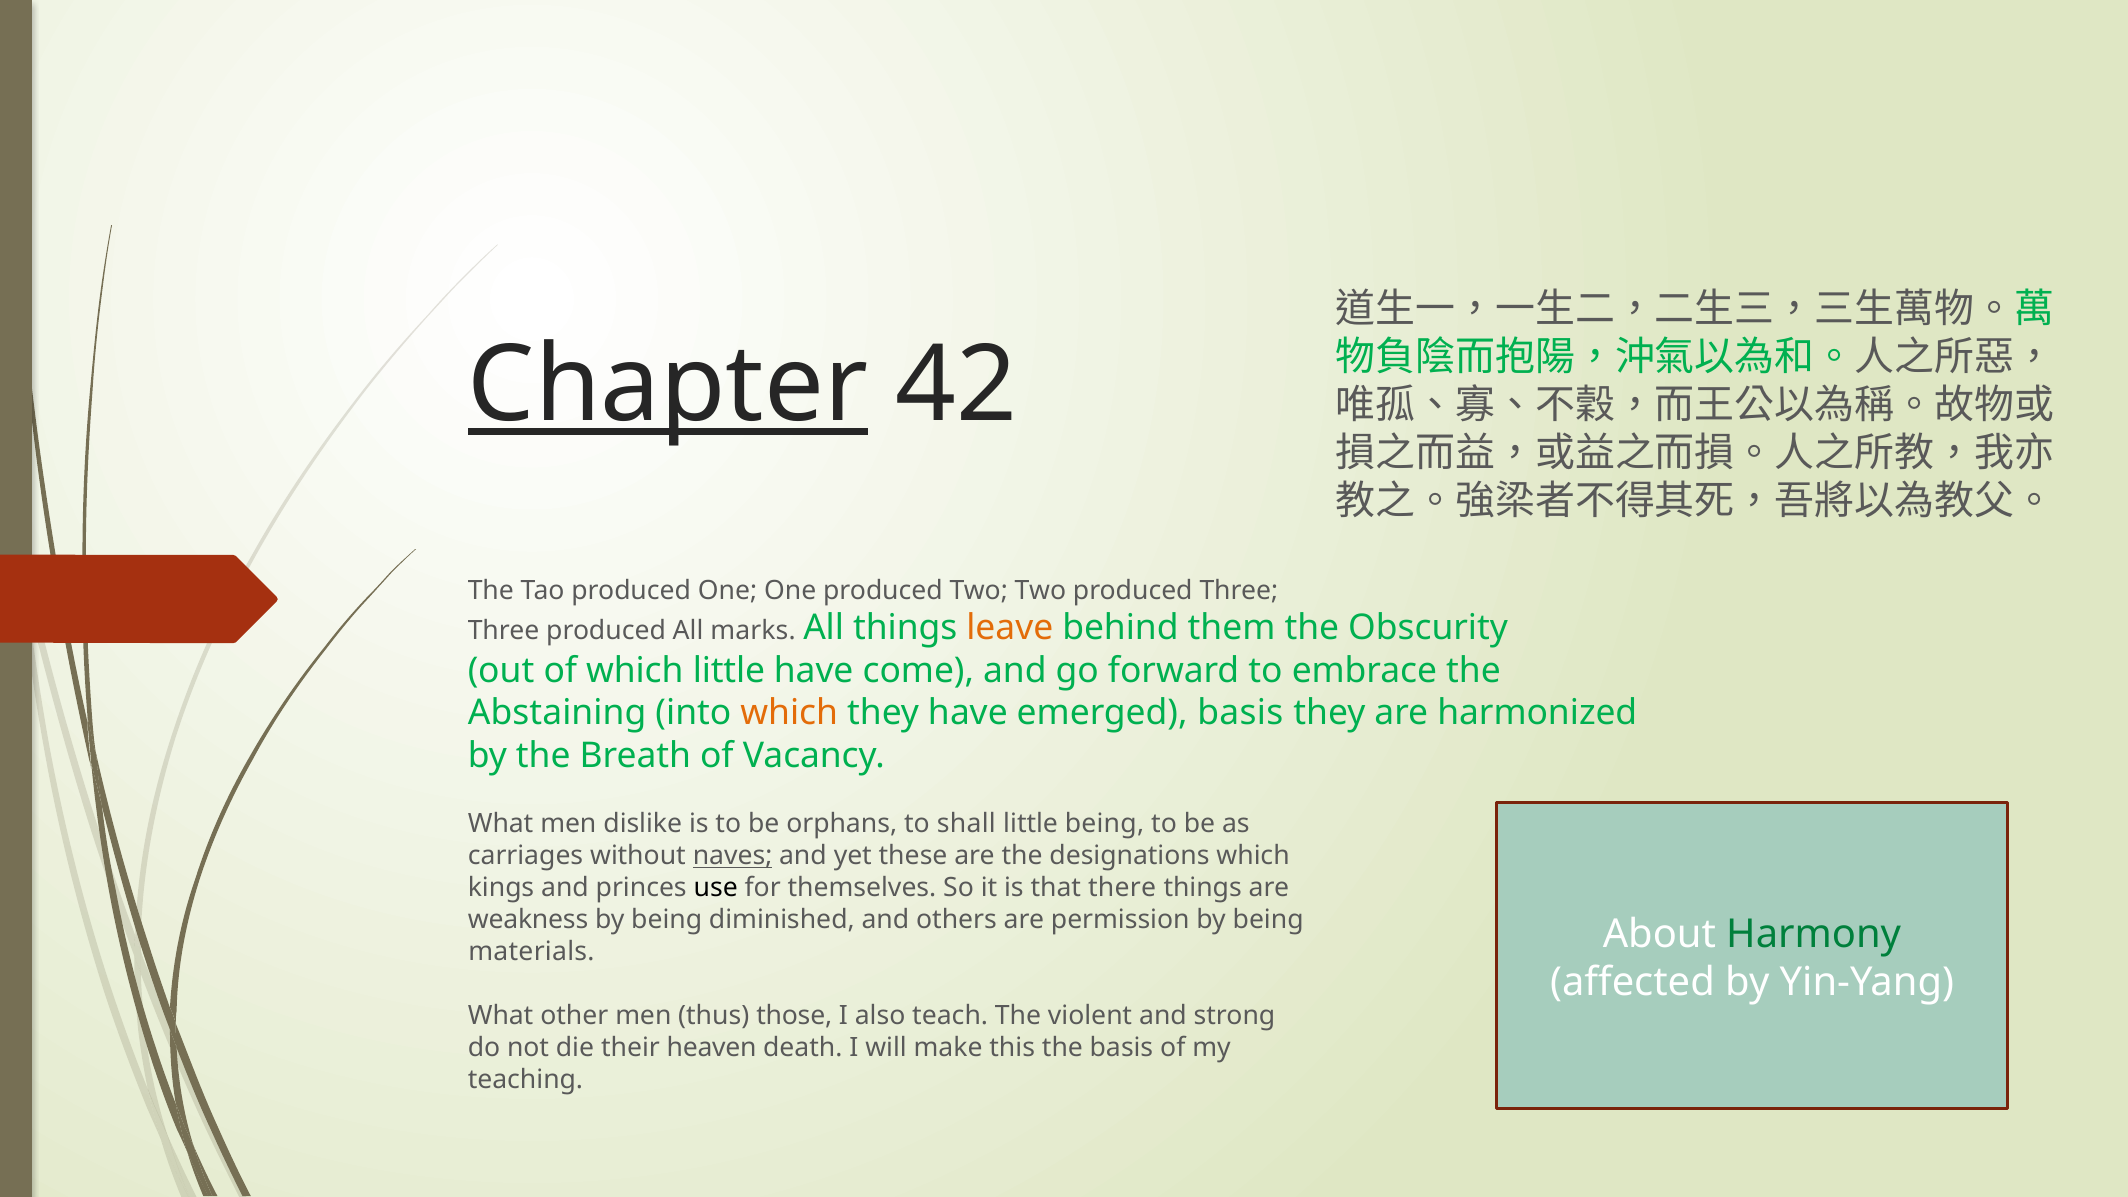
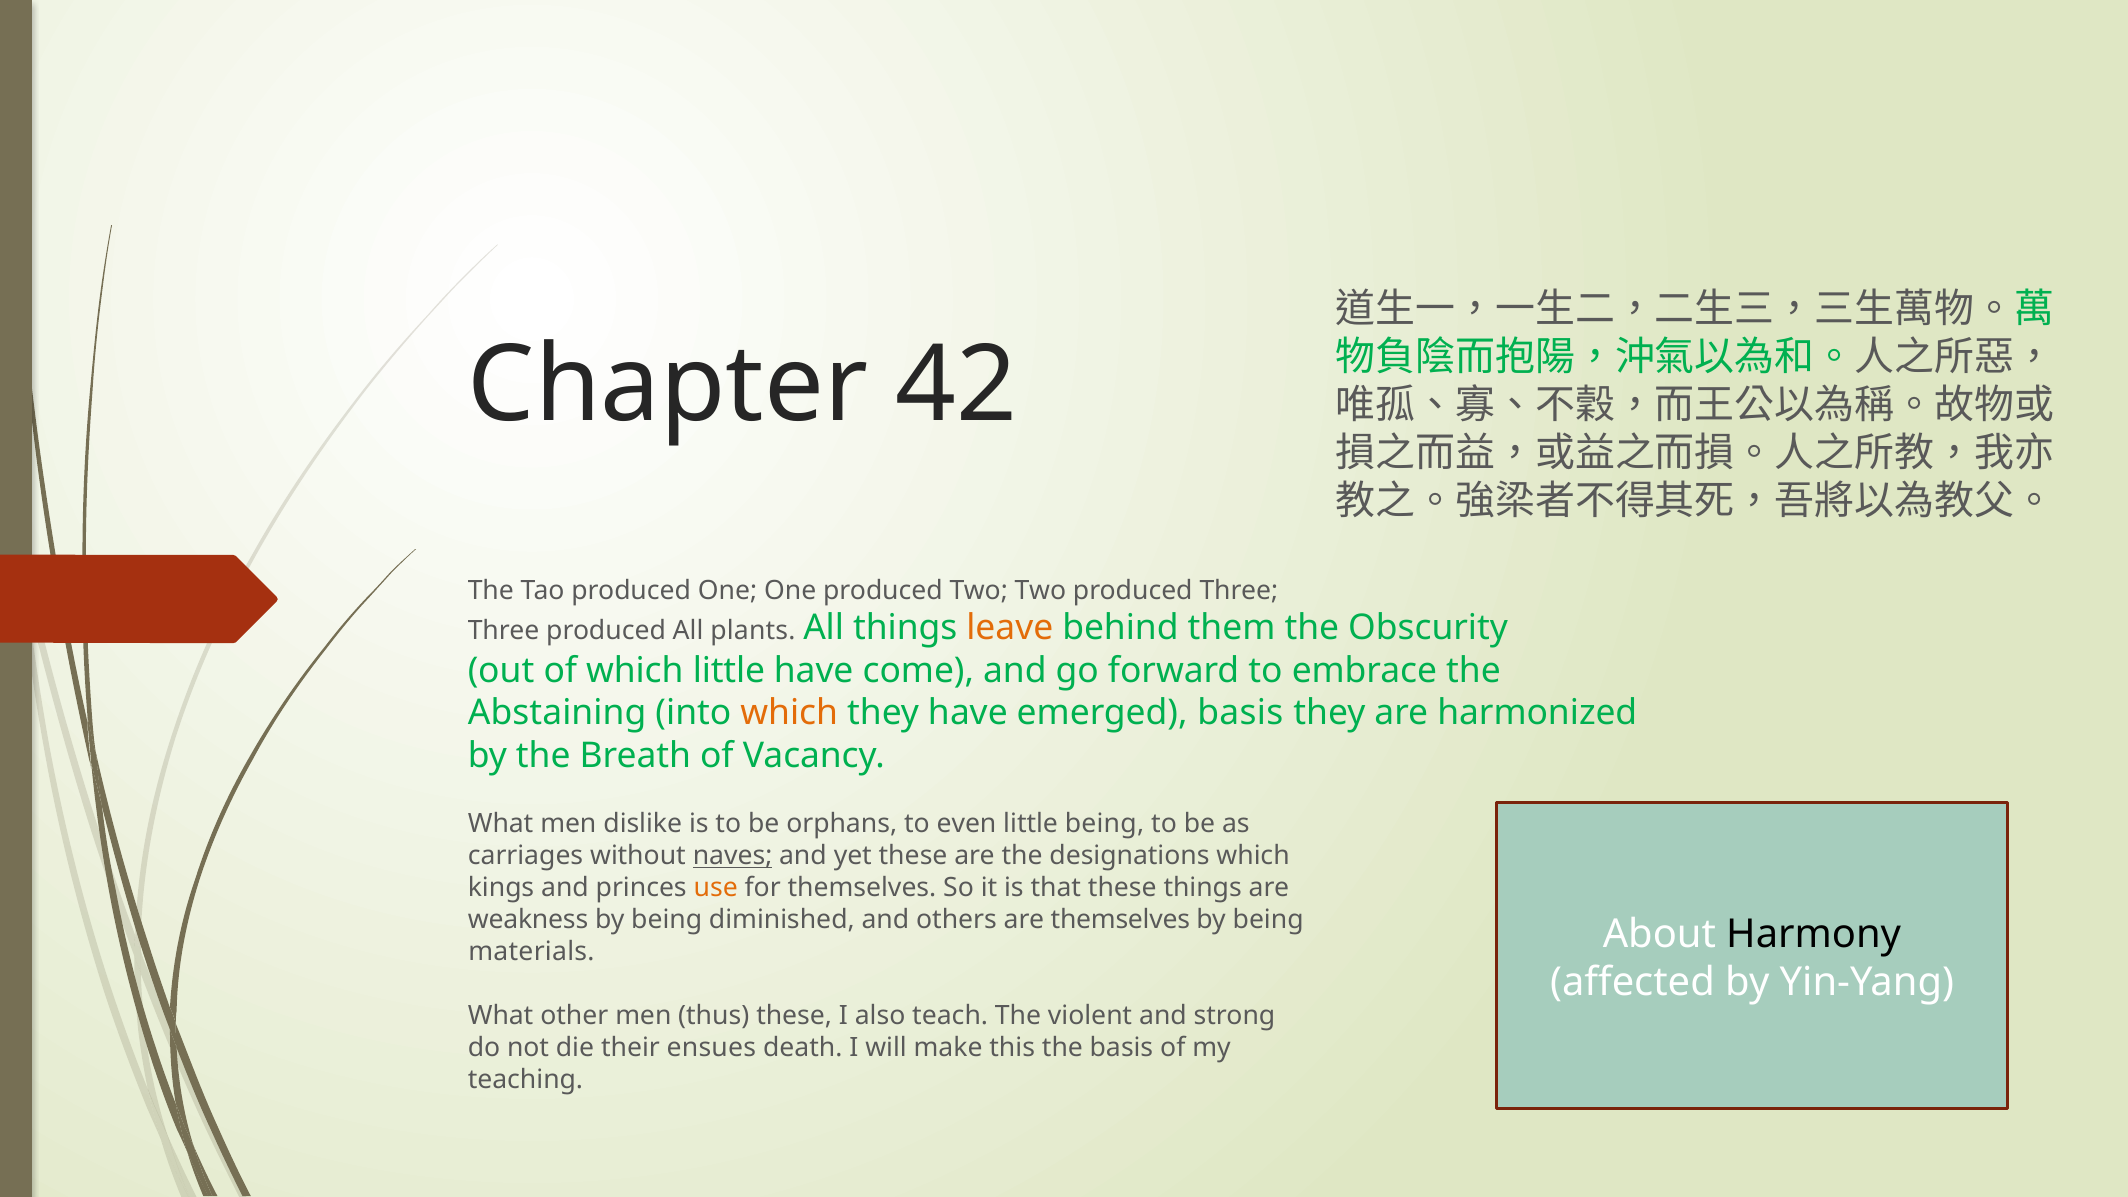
Chapter underline: present -> none (668, 386)
marks: marks -> plants (753, 631)
shall: shall -> even (966, 824)
use colour: black -> orange (716, 888)
that there: there -> these (1122, 888)
are permission: permission -> themselves (1120, 920)
Harmony colour: green -> black (1814, 934)
thus those: those -> these (794, 1016)
heaven: heaven -> ensues (711, 1048)
